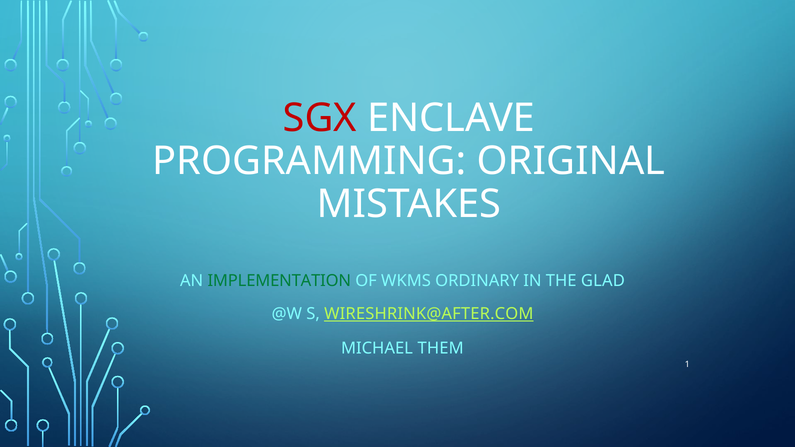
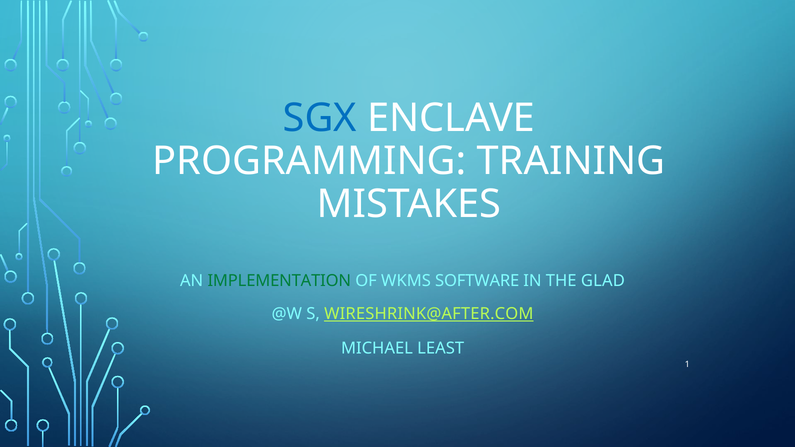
SGX colour: red -> blue (320, 118)
ORIGINAL: ORIGINAL -> TRAINING (571, 161)
ORDINARY: ORDINARY -> SOFTWARE (477, 281)
THEM: THEM -> LEAST (441, 349)
